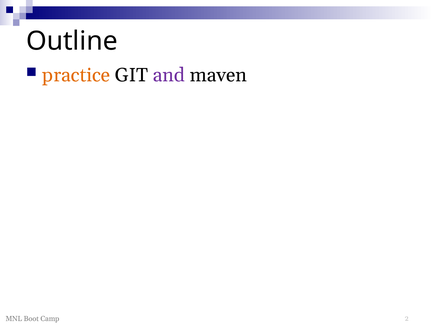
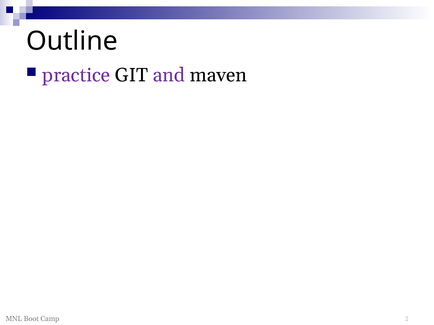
practice colour: orange -> purple (76, 75)
